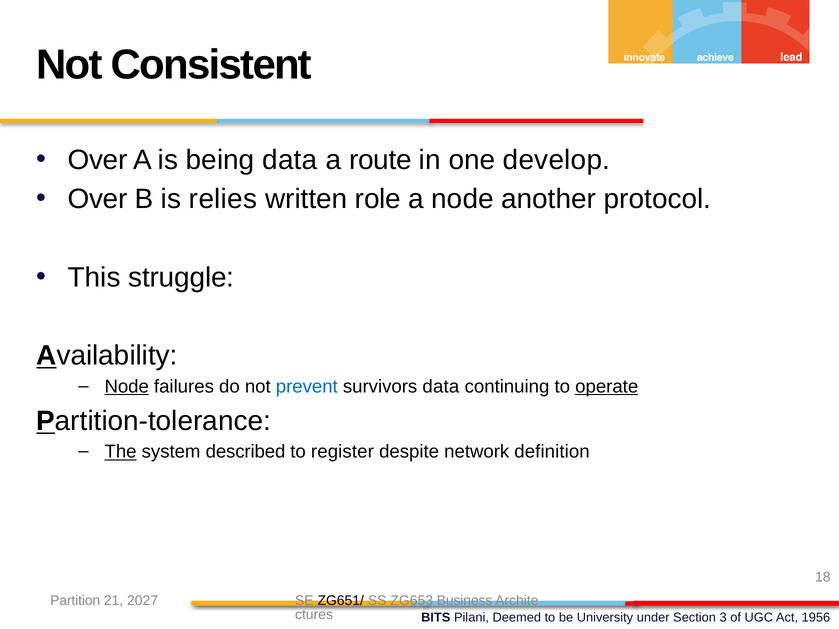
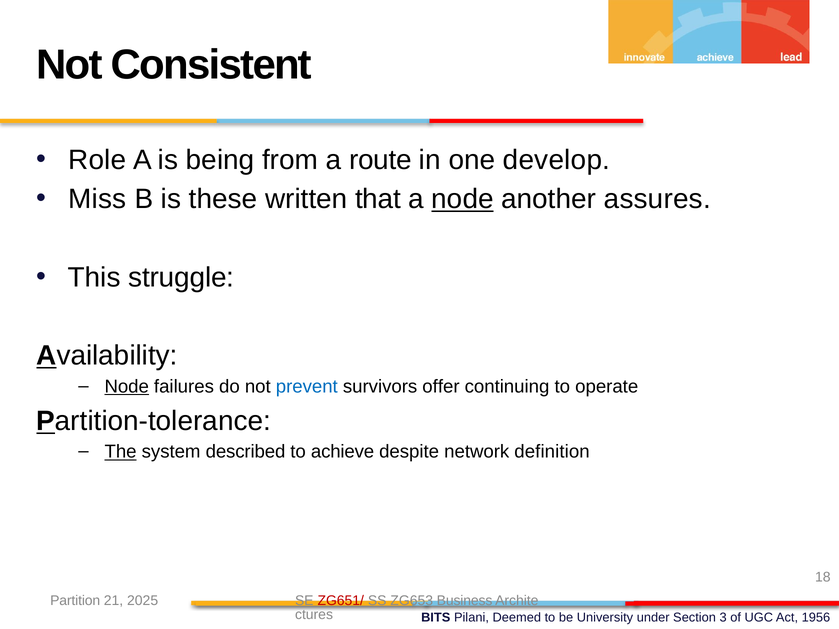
Over: Over -> Role (97, 160)
being data: data -> from (290, 160)
Over: Over -> Miss (97, 199)
relies: relies -> these (223, 199)
role: role -> that (378, 199)
node underline: none -> present (463, 199)
protocol: protocol -> assures (657, 199)
survivors data: data -> offer (441, 387)
operate underline: present -> none (607, 387)
register: register -> achieve (343, 452)
2027: 2027 -> 2025 (143, 601)
ZG651/ colour: black -> red (341, 601)
